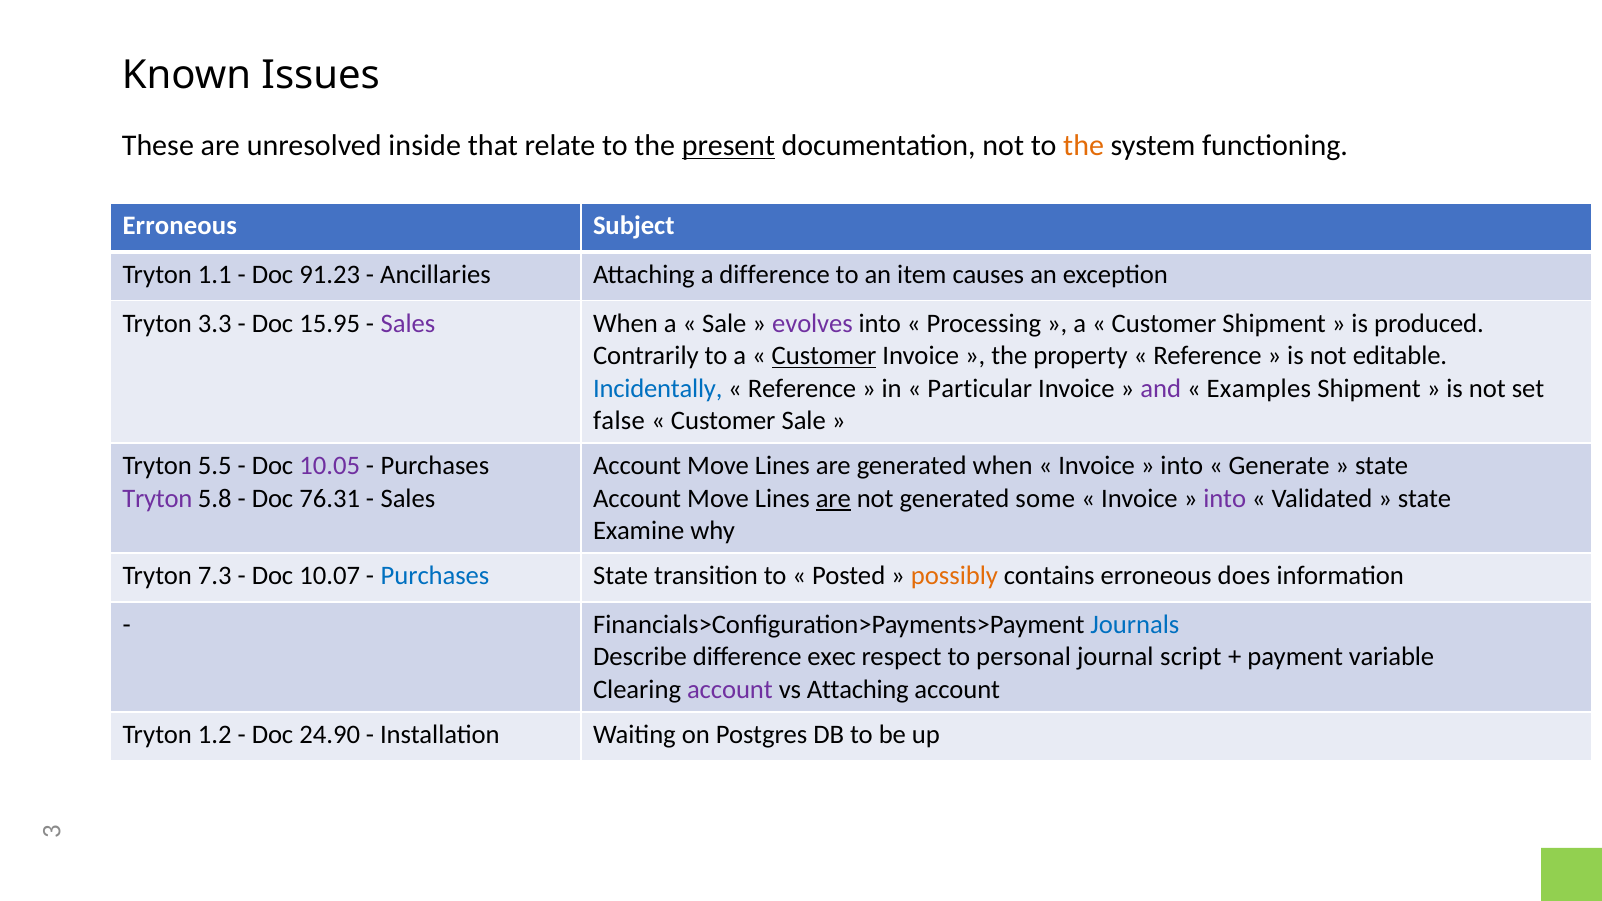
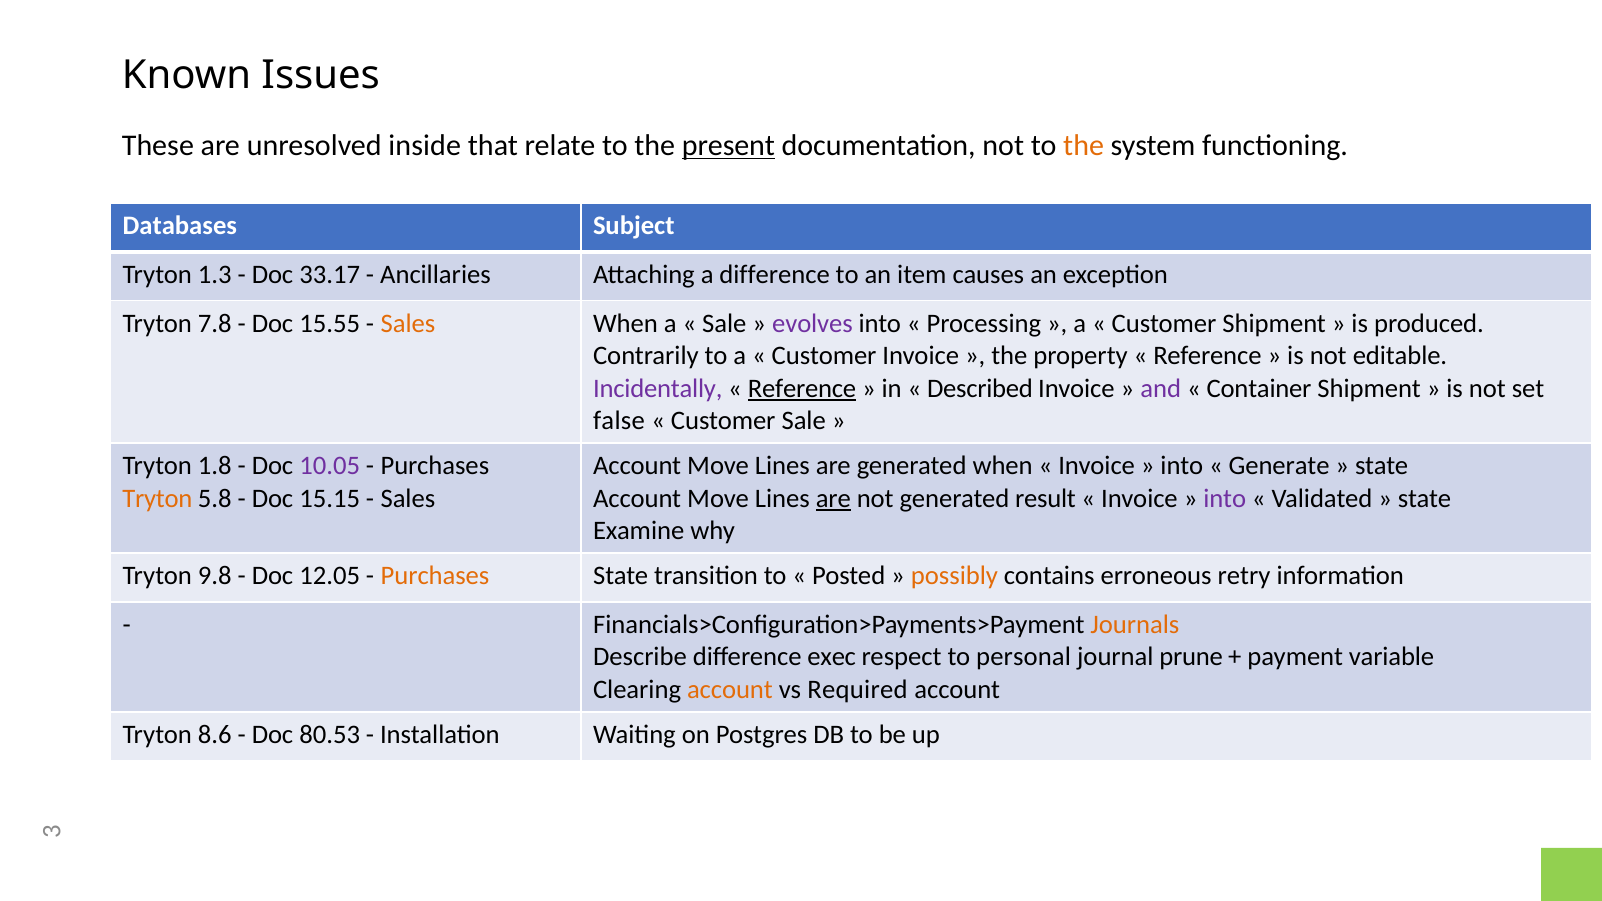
Erroneous: Erroneous -> Databases (180, 226)
1.1: 1.1 -> 1.3 (215, 275)
91.23: 91.23 -> 33.17 (330, 275)
3.3: 3.3 -> 7.8 (215, 323)
15.95: 15.95 -> 15.55 (330, 323)
Sales colour: purple -> orange (408, 323)
Customer underline: present -> none (824, 356)
Incidentally colour: blue -> purple (658, 389)
Reference underline: none -> present (802, 389)
Particular: Particular -> Described (980, 389)
Examples: Examples -> Container (1259, 389)
5.5: 5.5 -> 1.8 (215, 466)
Tryton colour: purple -> orange (157, 499)
76.31: 76.31 -> 15.15 (330, 499)
some: some -> result (1046, 499)
7.3: 7.3 -> 9.8 (215, 576)
10.07: 10.07 -> 12.05 (330, 576)
Purchases colour: blue -> orange (435, 576)
does: does -> retry (1244, 576)
Journals colour: blue -> orange (1135, 625)
script: script -> prune (1191, 657)
account colour: purple -> orange (730, 690)
vs Attaching: Attaching -> Required (858, 690)
1.2: 1.2 -> 8.6 (215, 735)
24.90: 24.90 -> 80.53 (330, 735)
